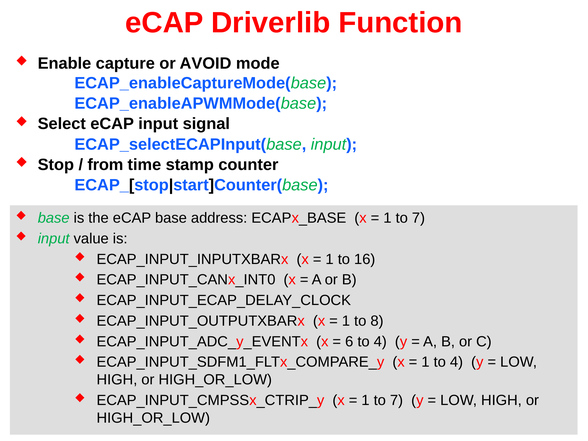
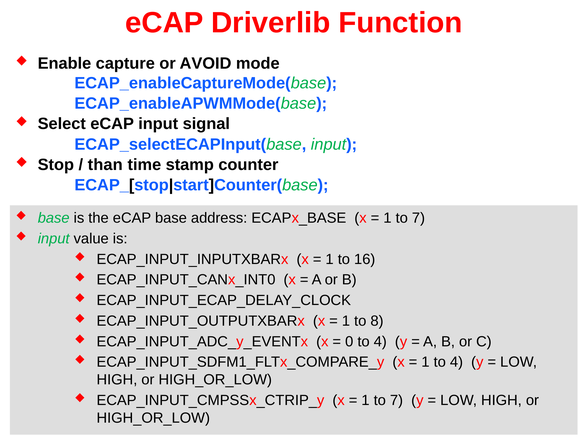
from: from -> than (105, 165)
6: 6 -> 0 (349, 341)
